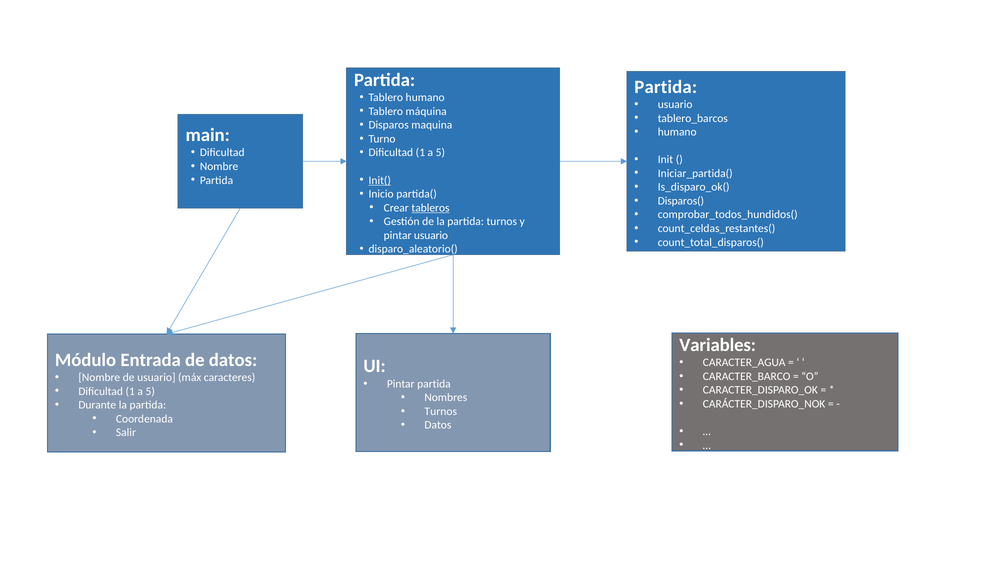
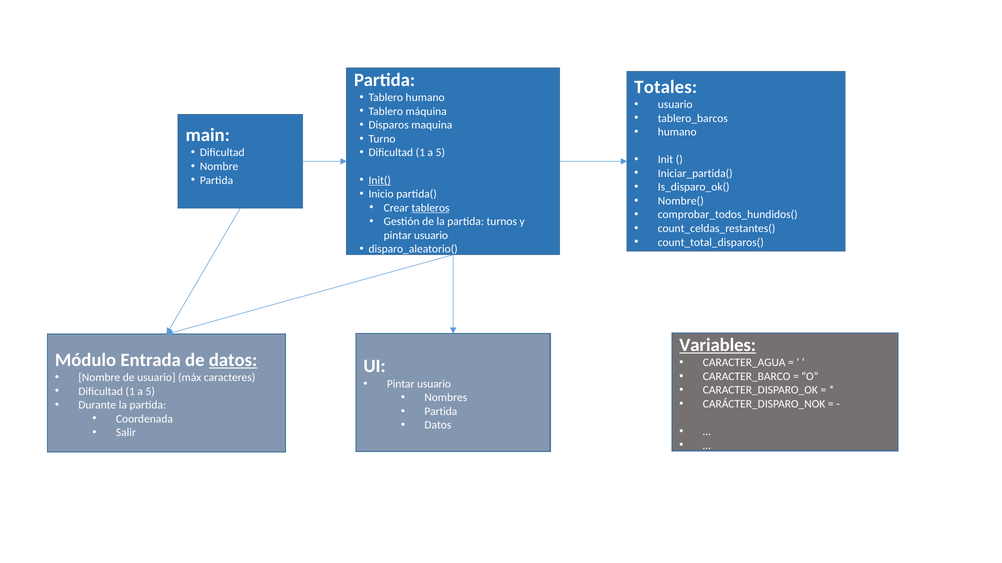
Partida: Partida -> Totales (666, 87)
Disparos(: Disparos( -> Nombre( (681, 201)
Variables underline: none -> present (718, 345)
datos underline: none -> present (233, 360)
partida: partida -> usuario (434, 384)
Turnos: Turnos -> Partida (441, 412)
